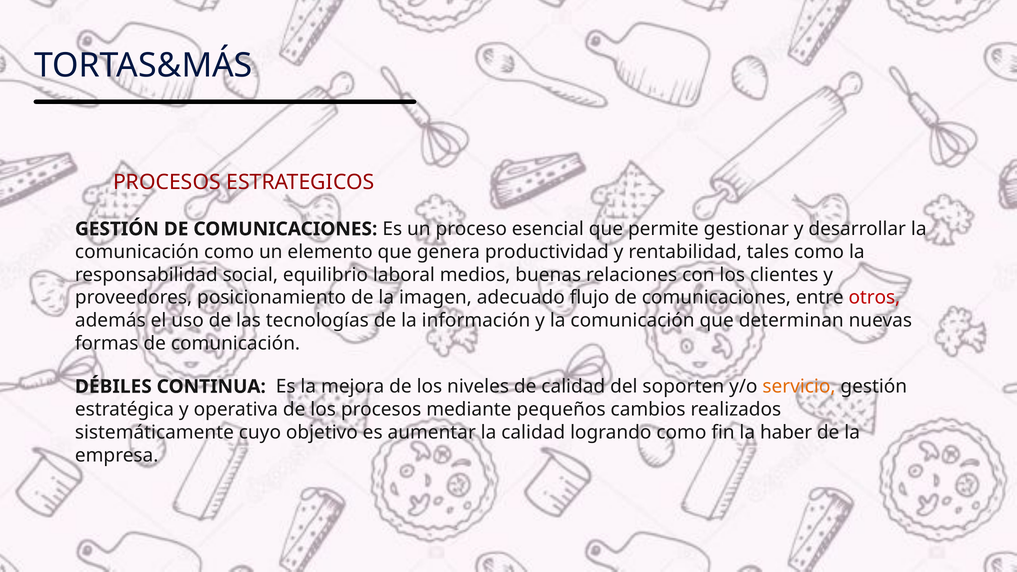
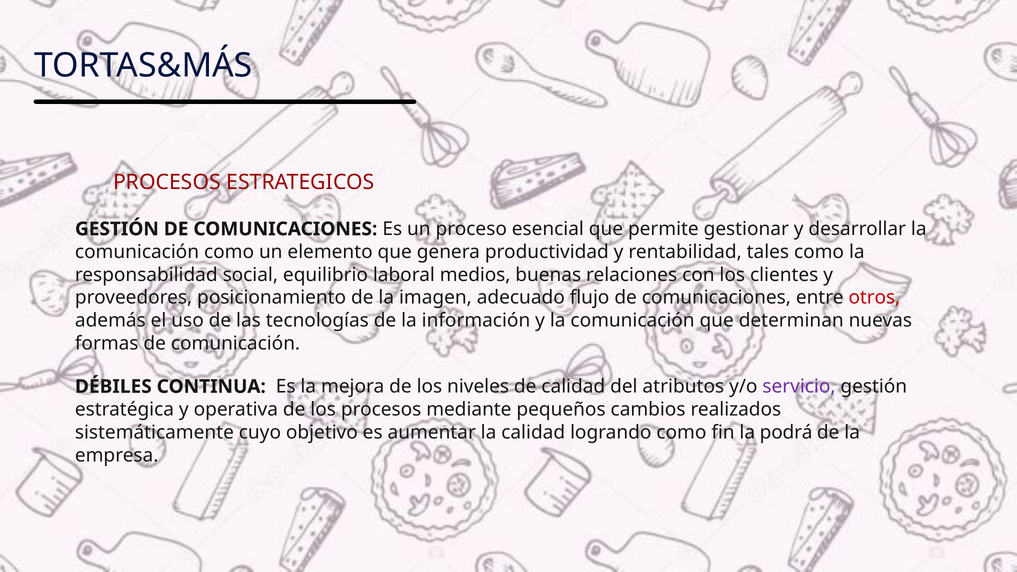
soporten: soporten -> atributos (683, 387)
servicio colour: orange -> purple (799, 387)
haber: haber -> podrá (786, 432)
